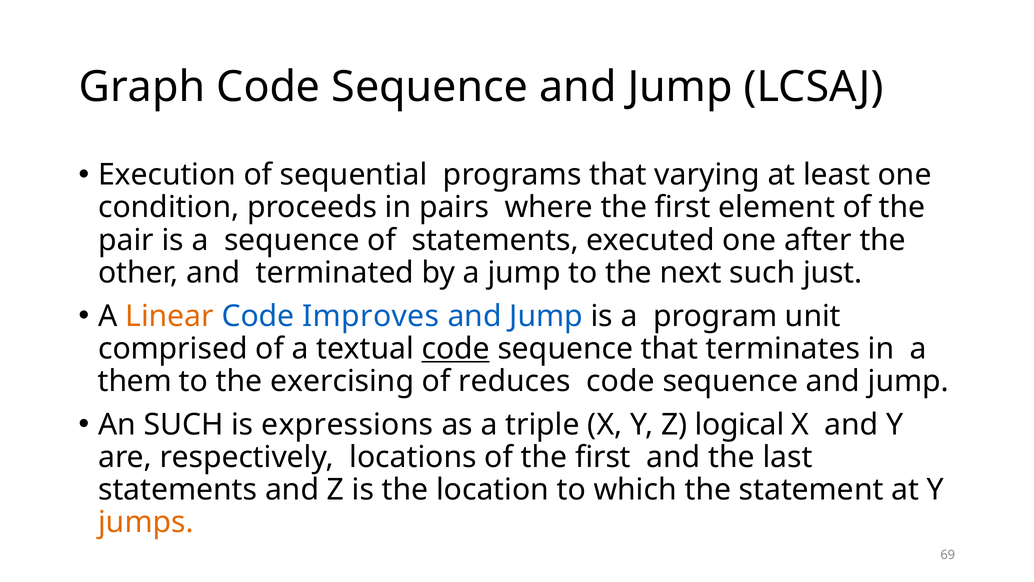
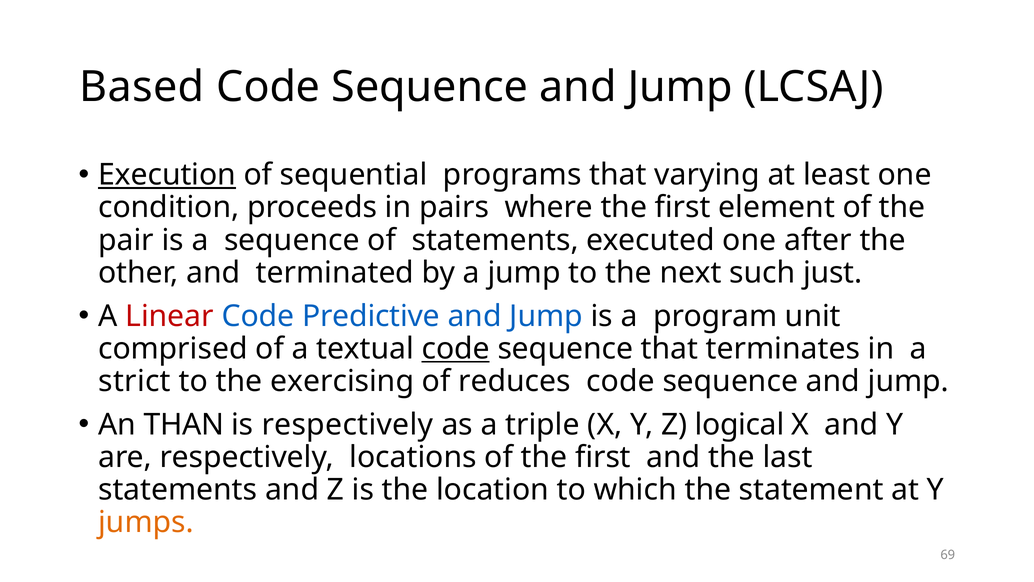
Graph: Graph -> Based (142, 87)
Execution underline: none -> present (167, 175)
Linear colour: orange -> red (169, 316)
Improves: Improves -> Predictive (371, 316)
them: them -> strict (135, 381)
An SUCH: SUCH -> THAN (184, 424)
is expressions: expressions -> respectively (347, 424)
